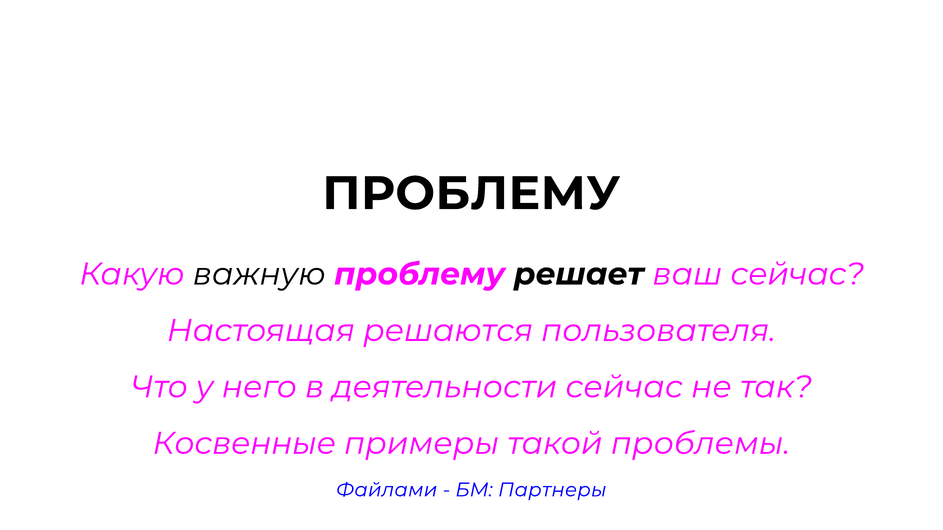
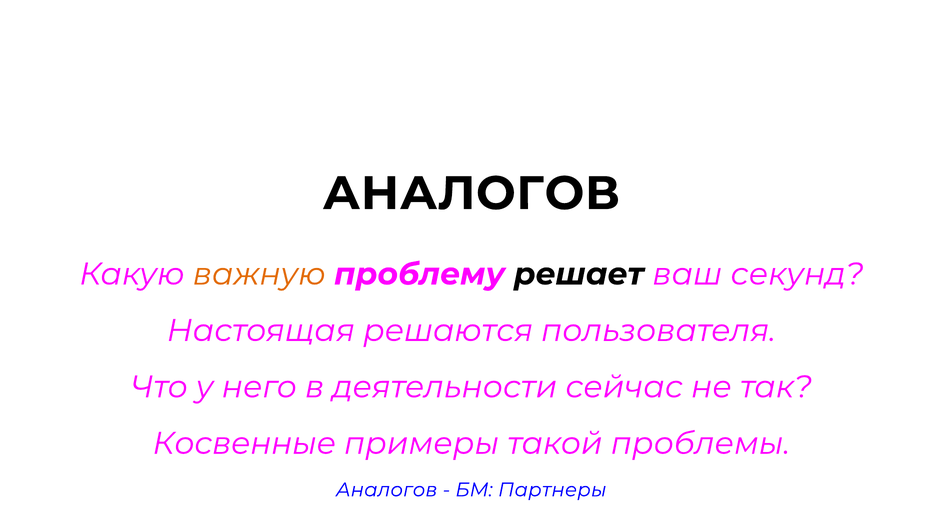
ПРОБЛЕМУ: ПРОБЛЕМУ -> АНАЛОГОВ (471, 194)
важную colour: black -> orange (259, 274)
ваш сейчас: сейчас -> секунд (797, 274)
Файлами: Файлами -> Аналогов (387, 490)
